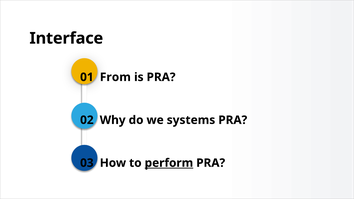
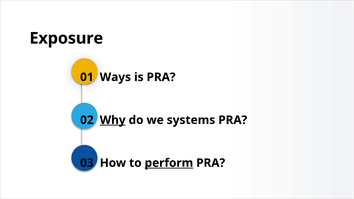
Interface: Interface -> Exposure (66, 38)
From: From -> Ways (115, 77)
Why underline: none -> present (113, 120)
